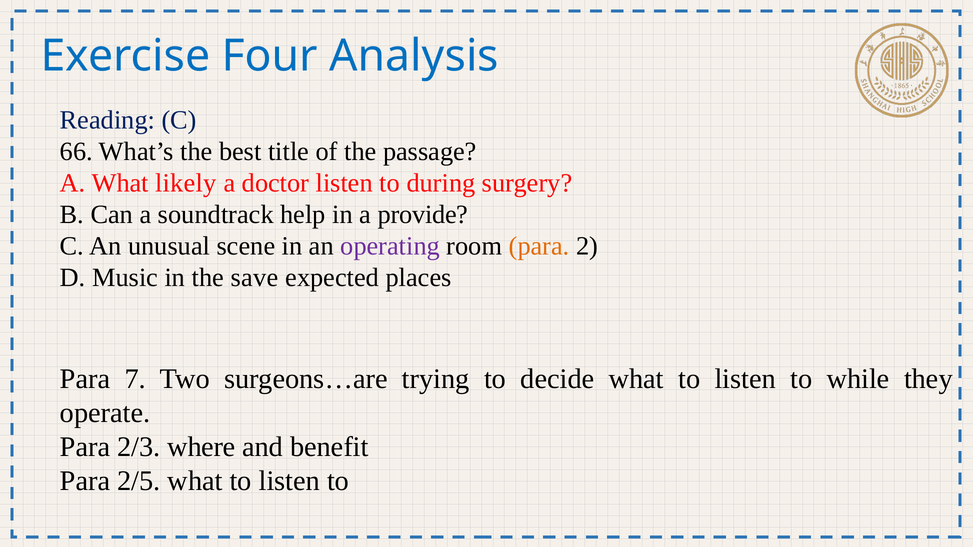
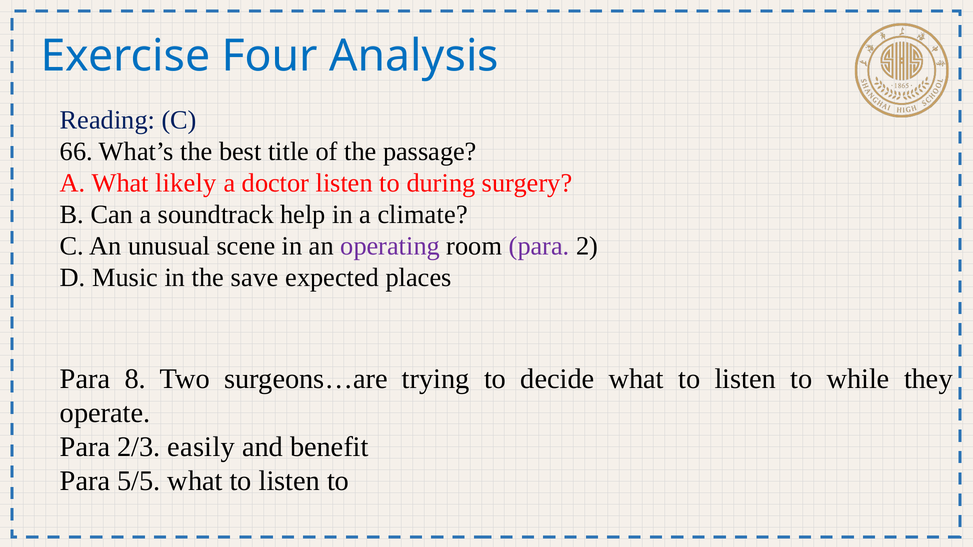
provide: provide -> climate (423, 215)
para colour: orange -> purple (539, 246)
7: 7 -> 8 (135, 379)
where: where -> easily (201, 447)
2/5: 2/5 -> 5/5 (139, 481)
